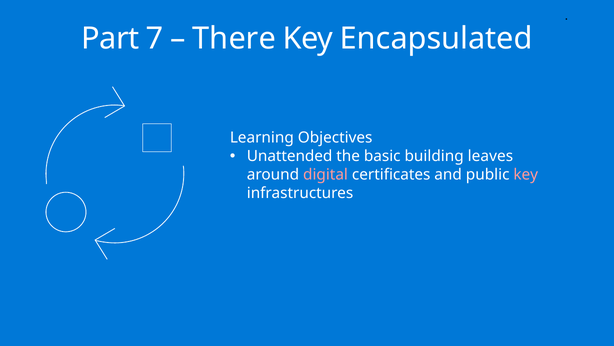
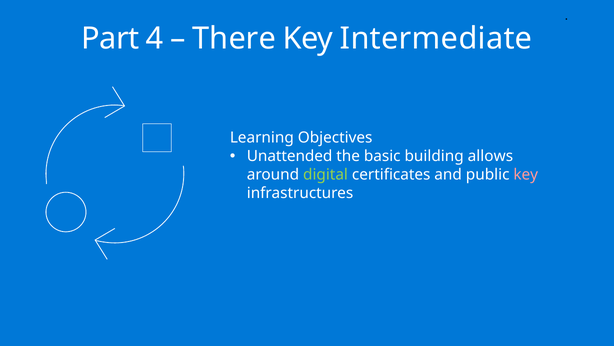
7: 7 -> 4 (155, 39)
Encapsulated: Encapsulated -> Intermediate (436, 39)
leaves: leaves -> allows (490, 156)
digital colour: pink -> light green (326, 174)
